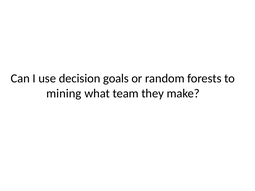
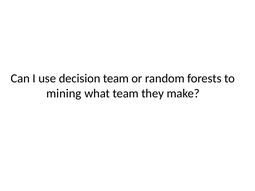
decision goals: goals -> team (116, 79)
